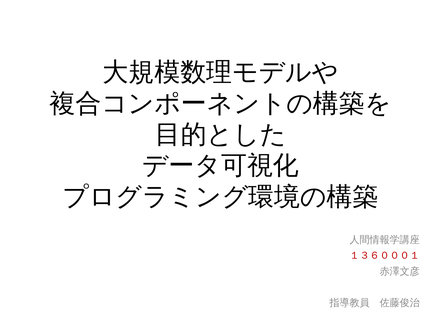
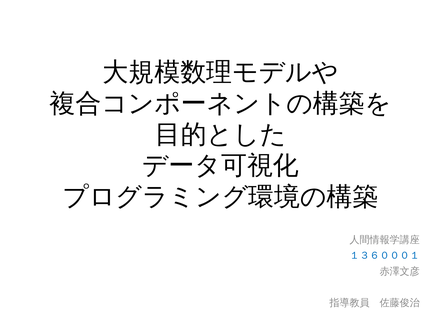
１３６０００１ colour: red -> blue (385, 256)
